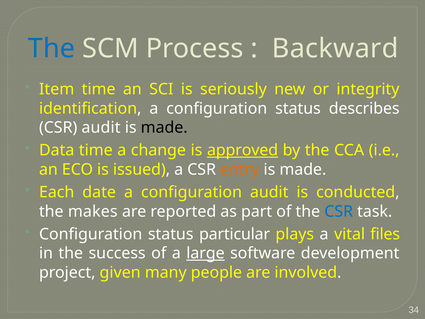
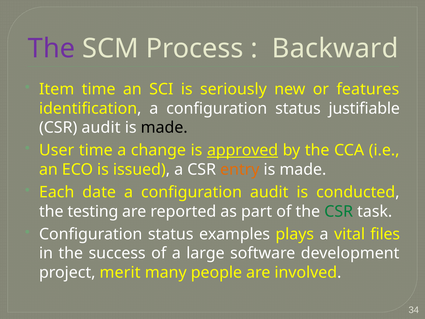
The colour: blue -> purple (52, 48)
integrity: integrity -> features (368, 89)
describes: describes -> justifiable (364, 108)
Data: Data -> User (57, 150)
makes: makes -> testing (93, 211)
CSR colour: blue -> green (339, 211)
particular: particular -> examples (235, 234)
large underline: present -> none (205, 253)
given: given -> merit (120, 272)
